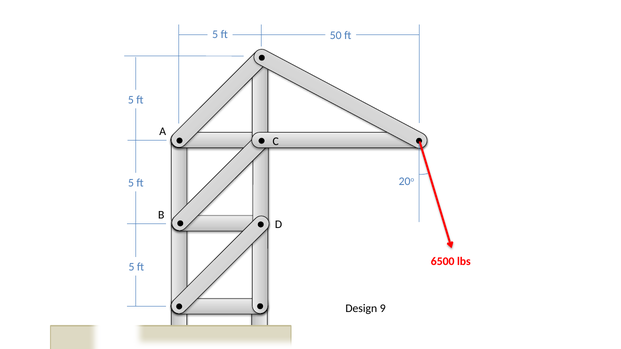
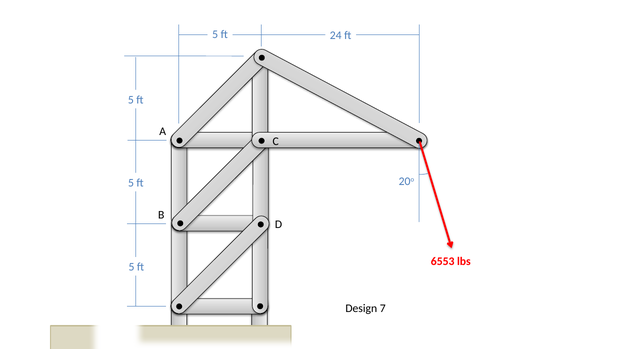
50: 50 -> 24 (336, 36)
6500: 6500 -> 6553 (443, 262)
9: 9 -> 7 (383, 309)
